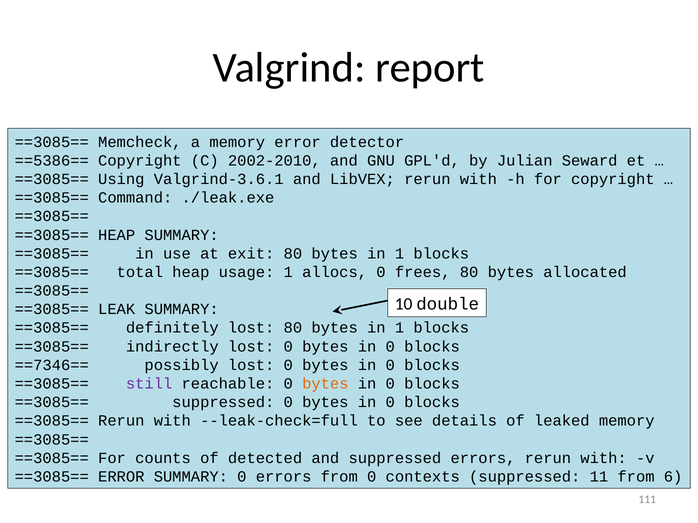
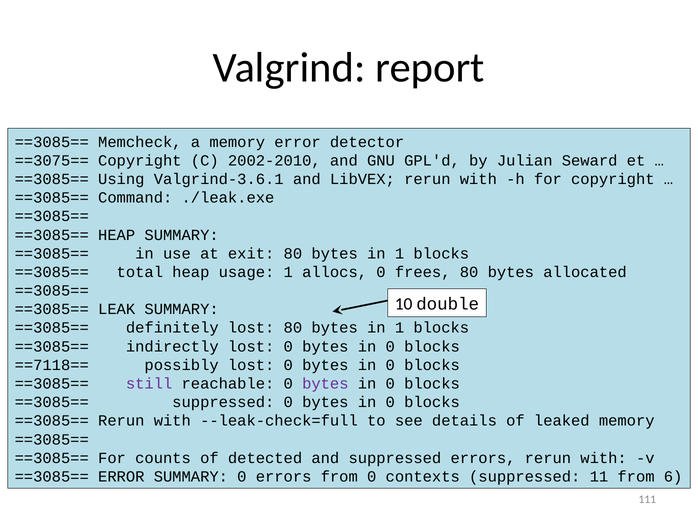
==5386==: ==5386== -> ==3075== (52, 161)
==7346==: ==7346== -> ==7118== (52, 365)
bytes colour: orange -> purple (325, 384)
